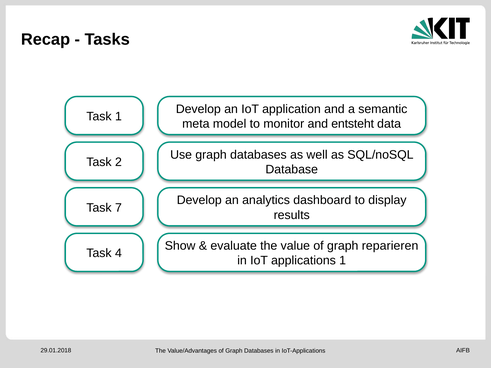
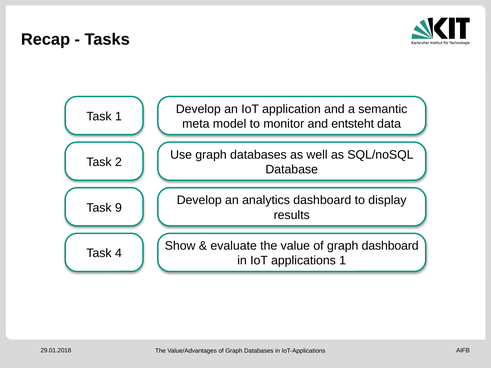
7: 7 -> 9 (118, 208)
graph reparieren: reparieren -> dashboard (390, 246)
